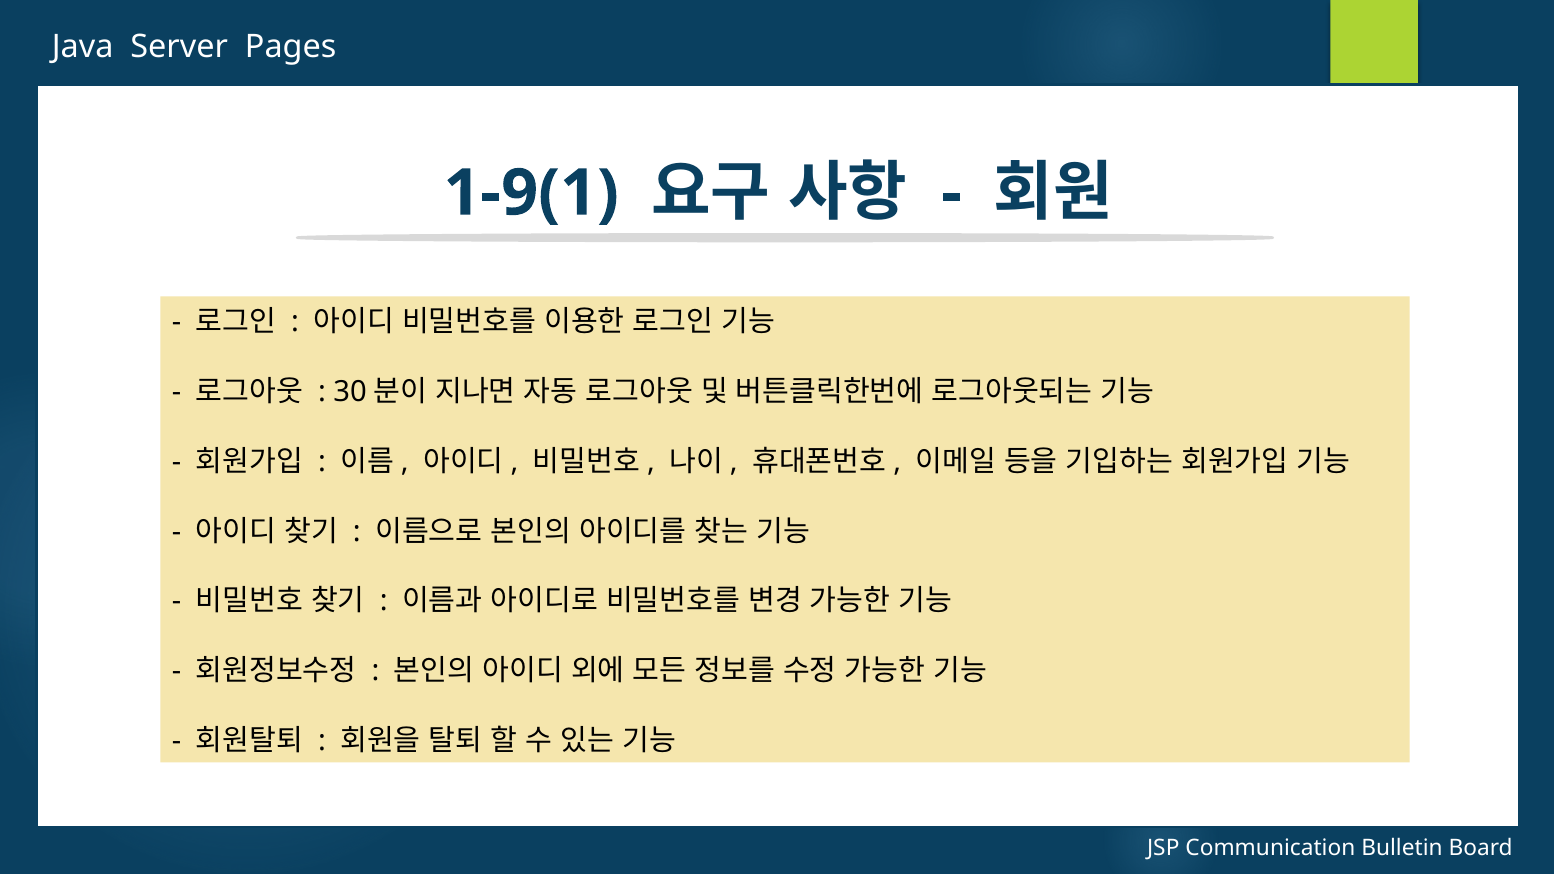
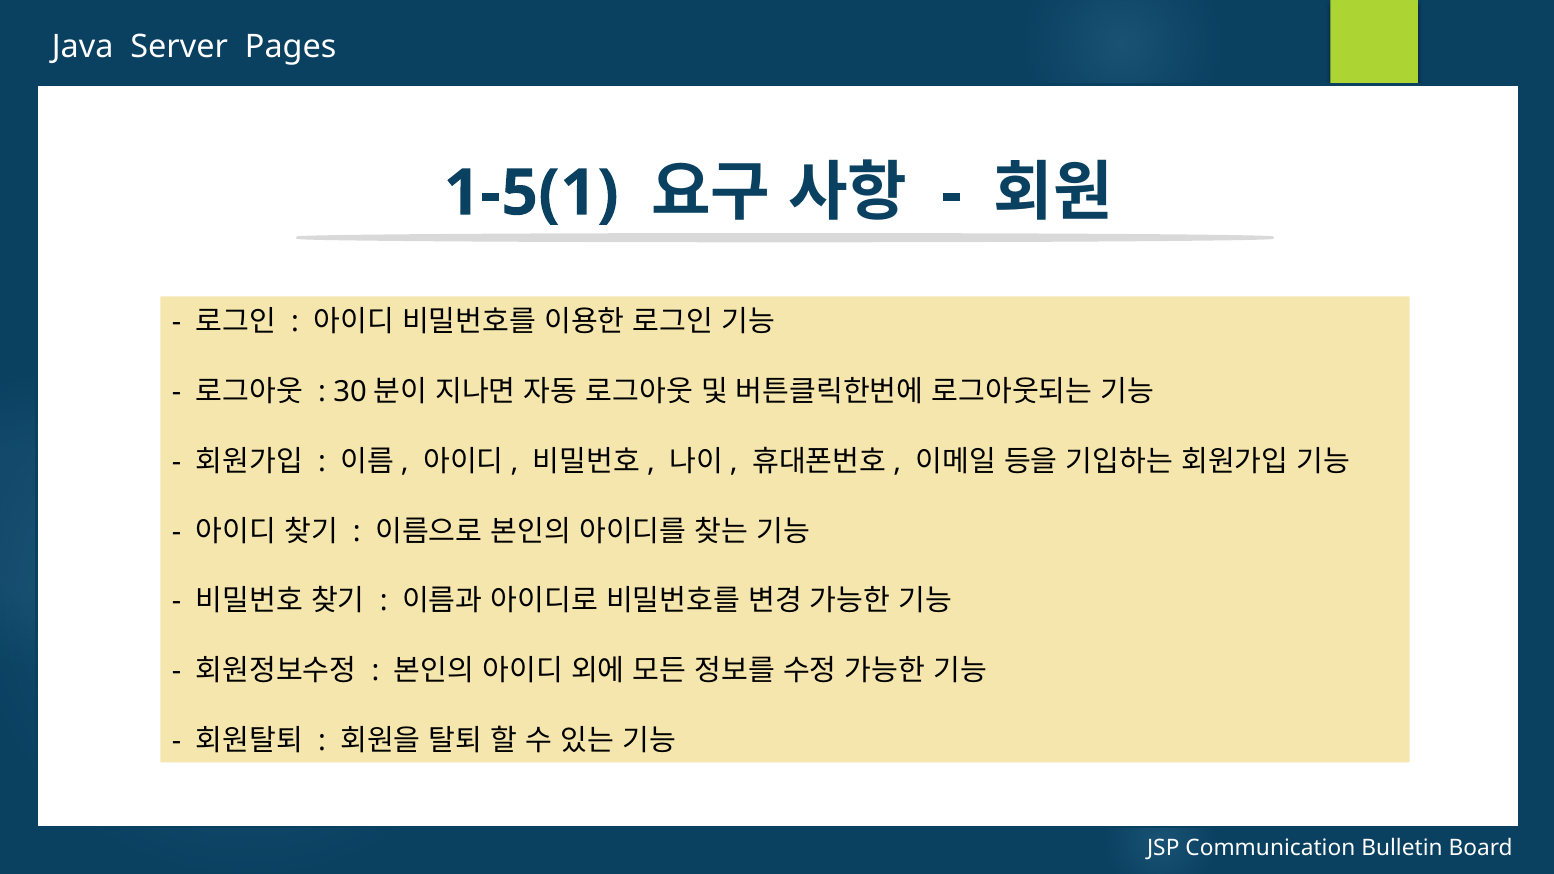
1-9(1: 1-9(1 -> 1-5(1 (531, 193)
